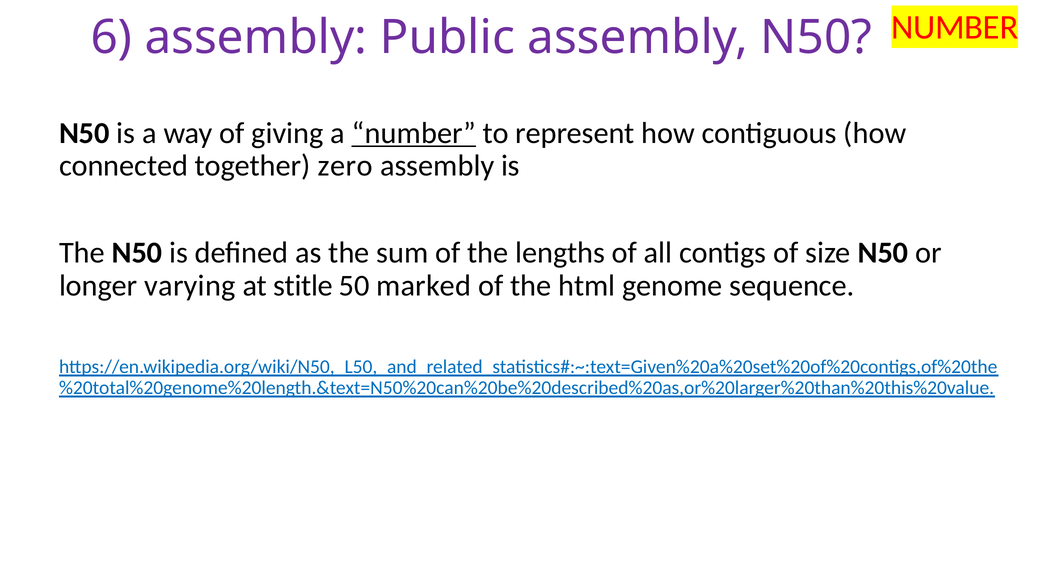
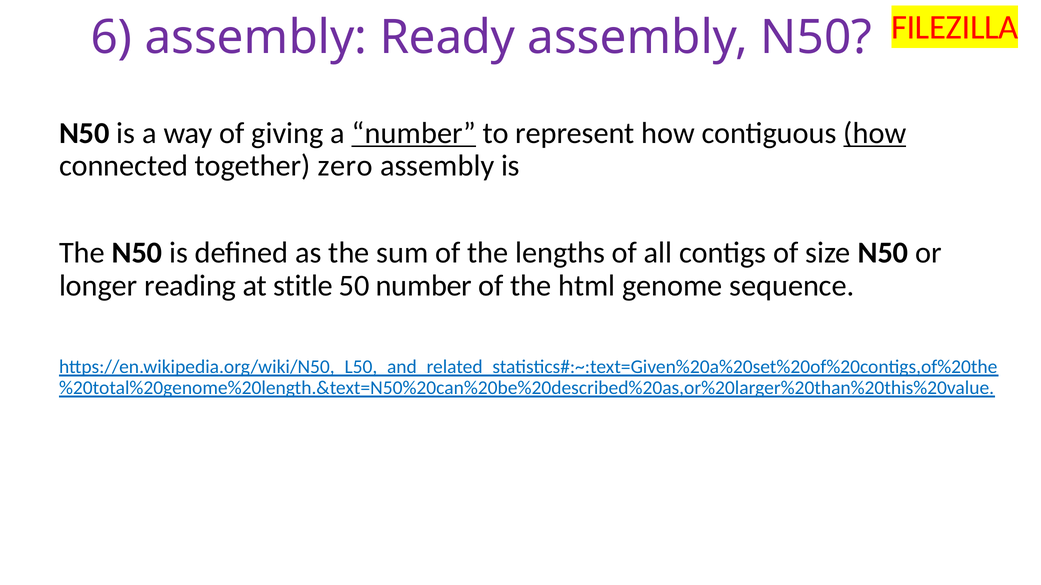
NUMBER: NUMBER -> FILEZILLA (955, 27)
Public: Public -> Ready (447, 38)
how underline: none -> present (875, 133)
varying: varying -> reading (190, 286)
50 marked: marked -> number (424, 286)
